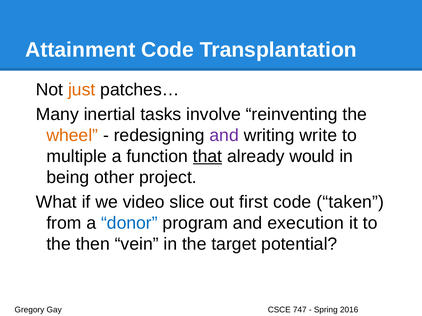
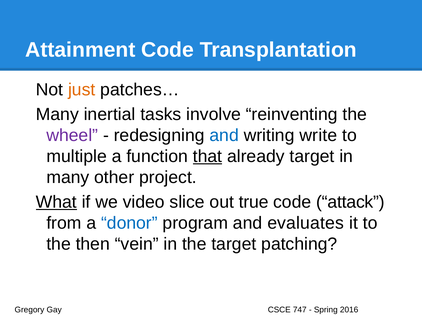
wheel colour: orange -> purple (72, 136)
and colour: purple -> blue (224, 136)
already would: would -> target (312, 157)
being: being -> many (68, 178)
What underline: none -> present (56, 202)
first: first -> true (254, 202)
taken: taken -> attack (350, 202)
execution: execution -> evaluates (306, 223)
potential: potential -> patching (299, 245)
